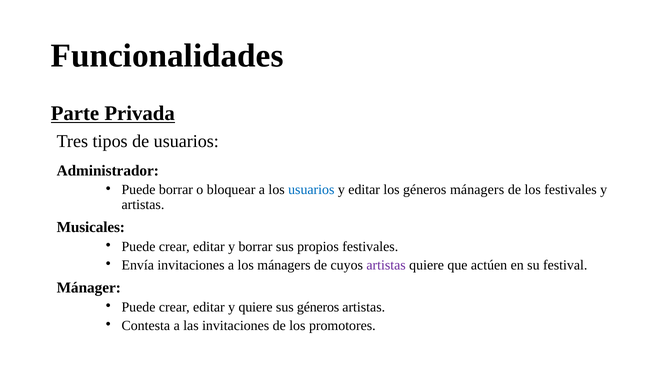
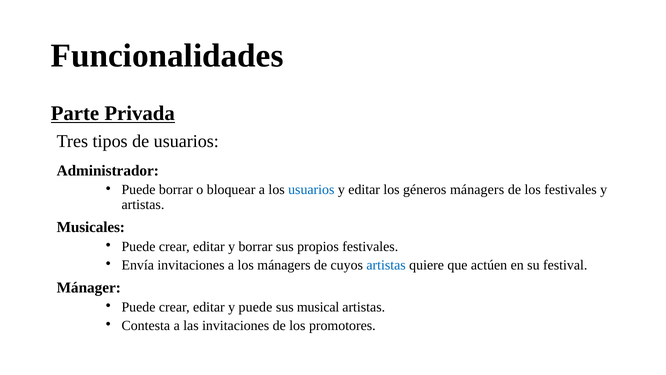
artistas colour: purple -> blue (386, 265)
y quiere: quiere -> puede (255, 307)
sus géneros: géneros -> musical (318, 307)
